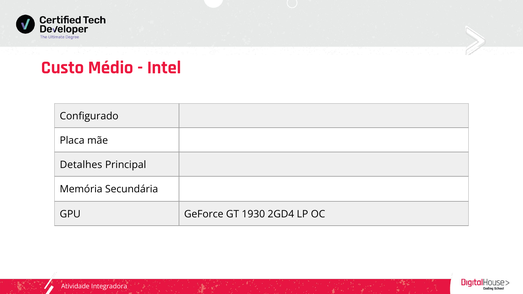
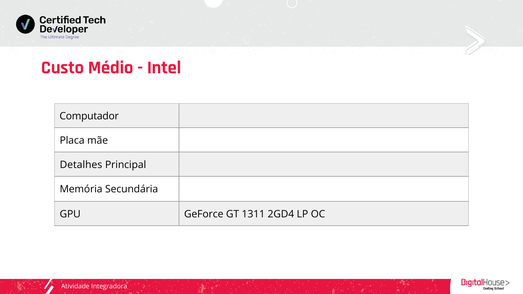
Configurado: Configurado -> Computador (89, 116)
1930: 1930 -> 1311 (253, 214)
